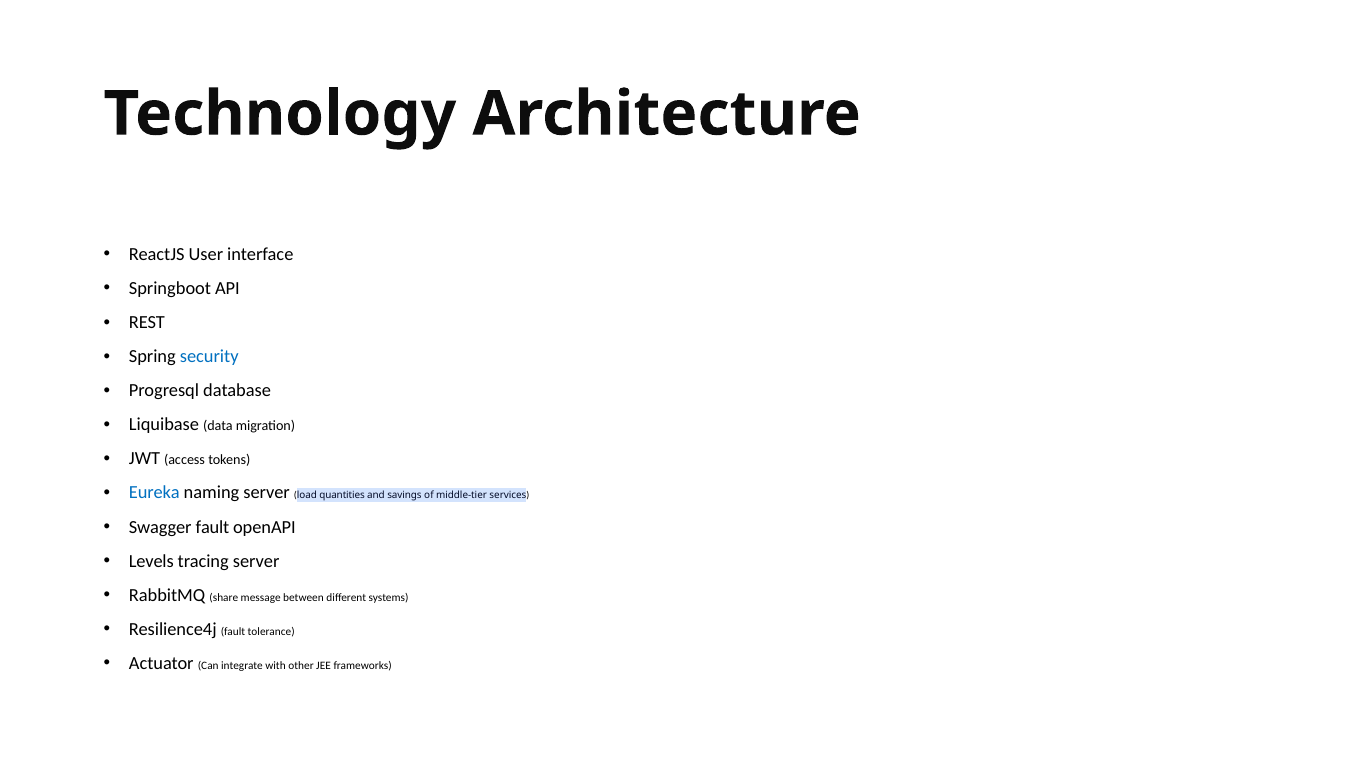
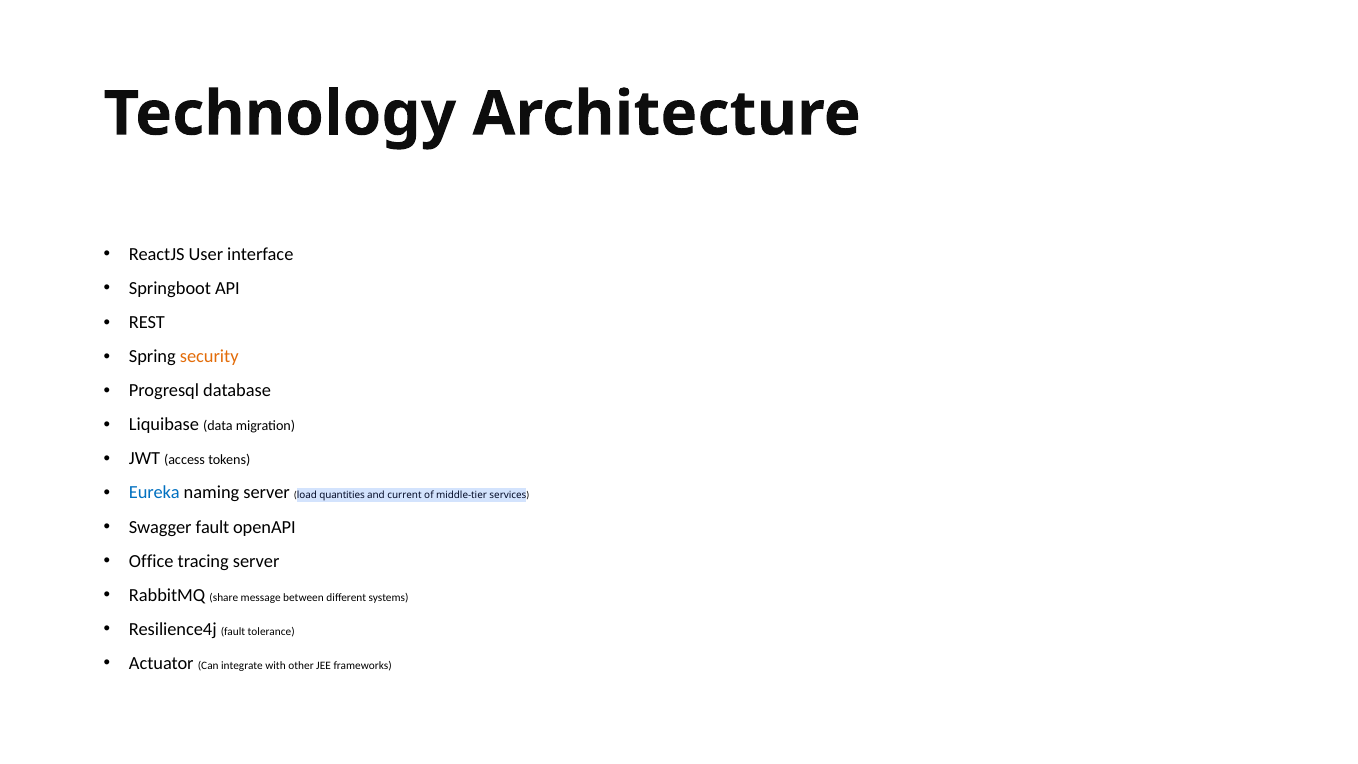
security colour: blue -> orange (209, 357)
savings: savings -> current (404, 496)
Levels: Levels -> Office (151, 561)
